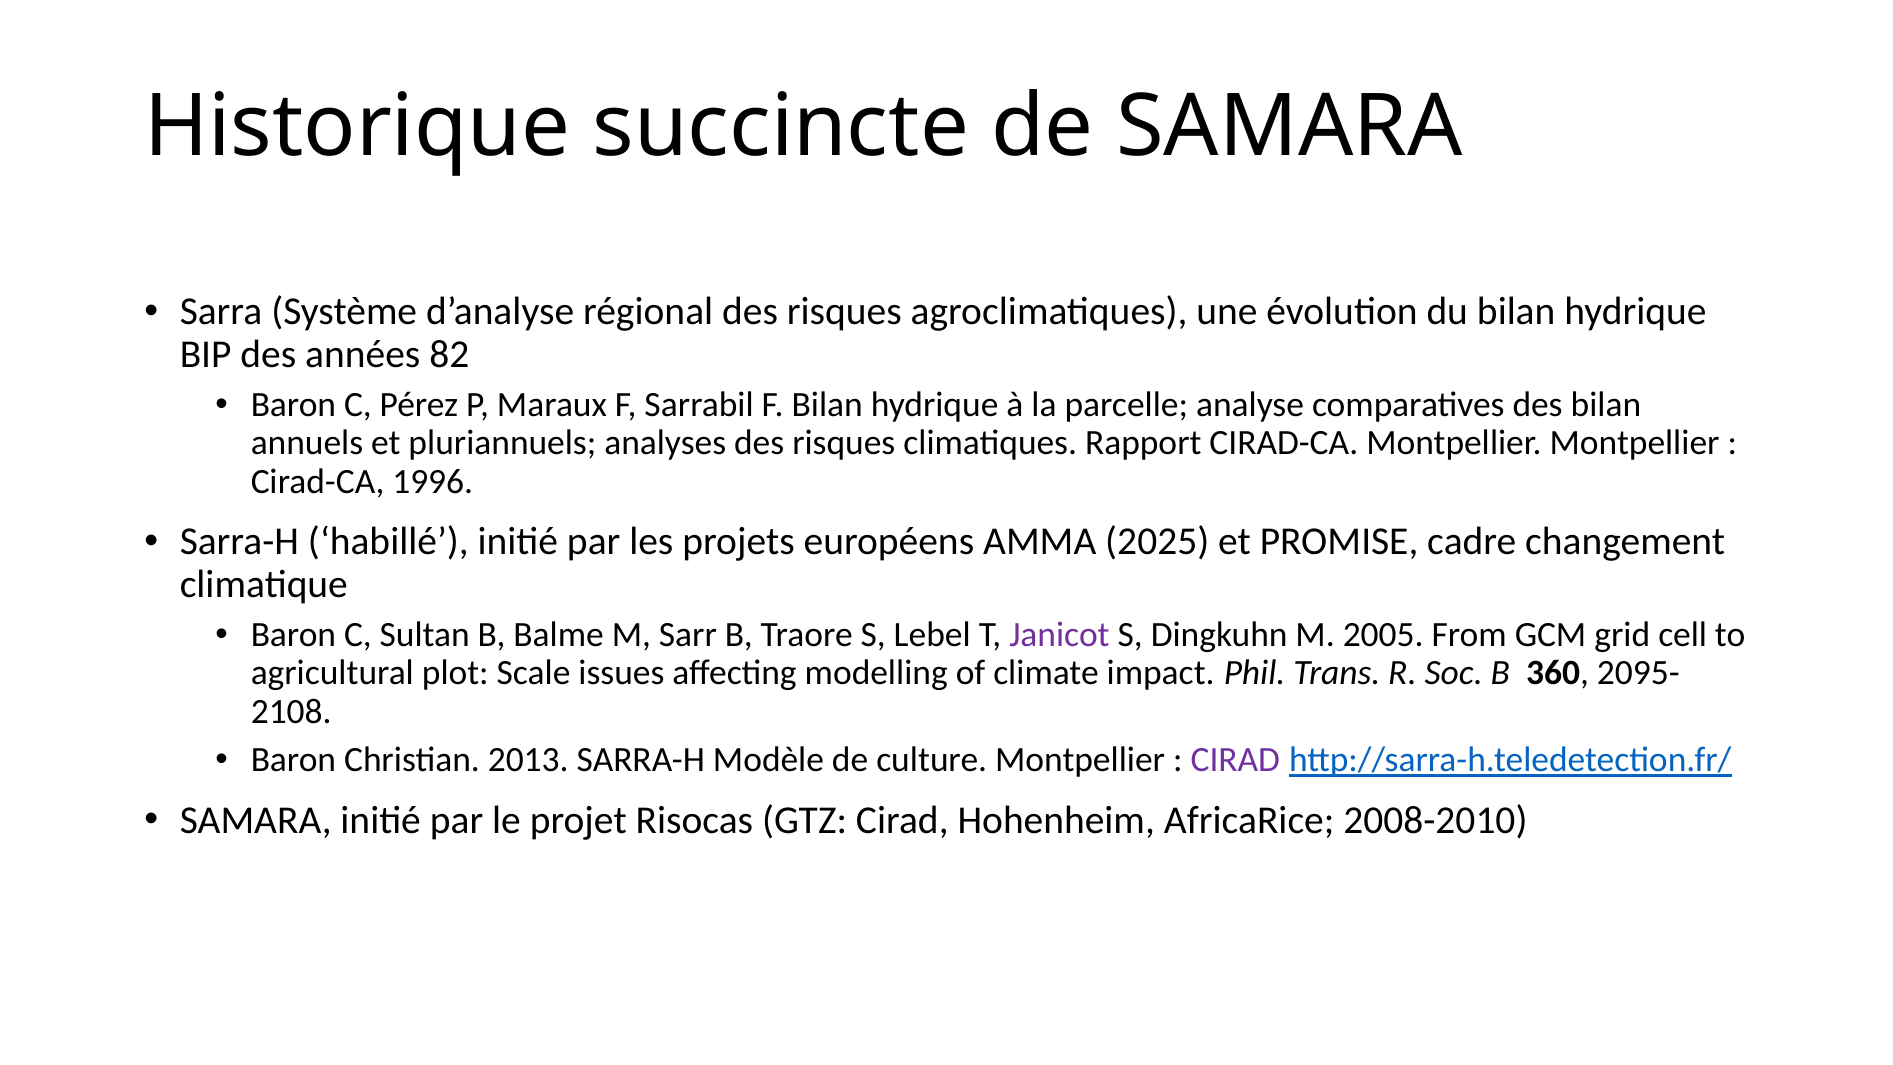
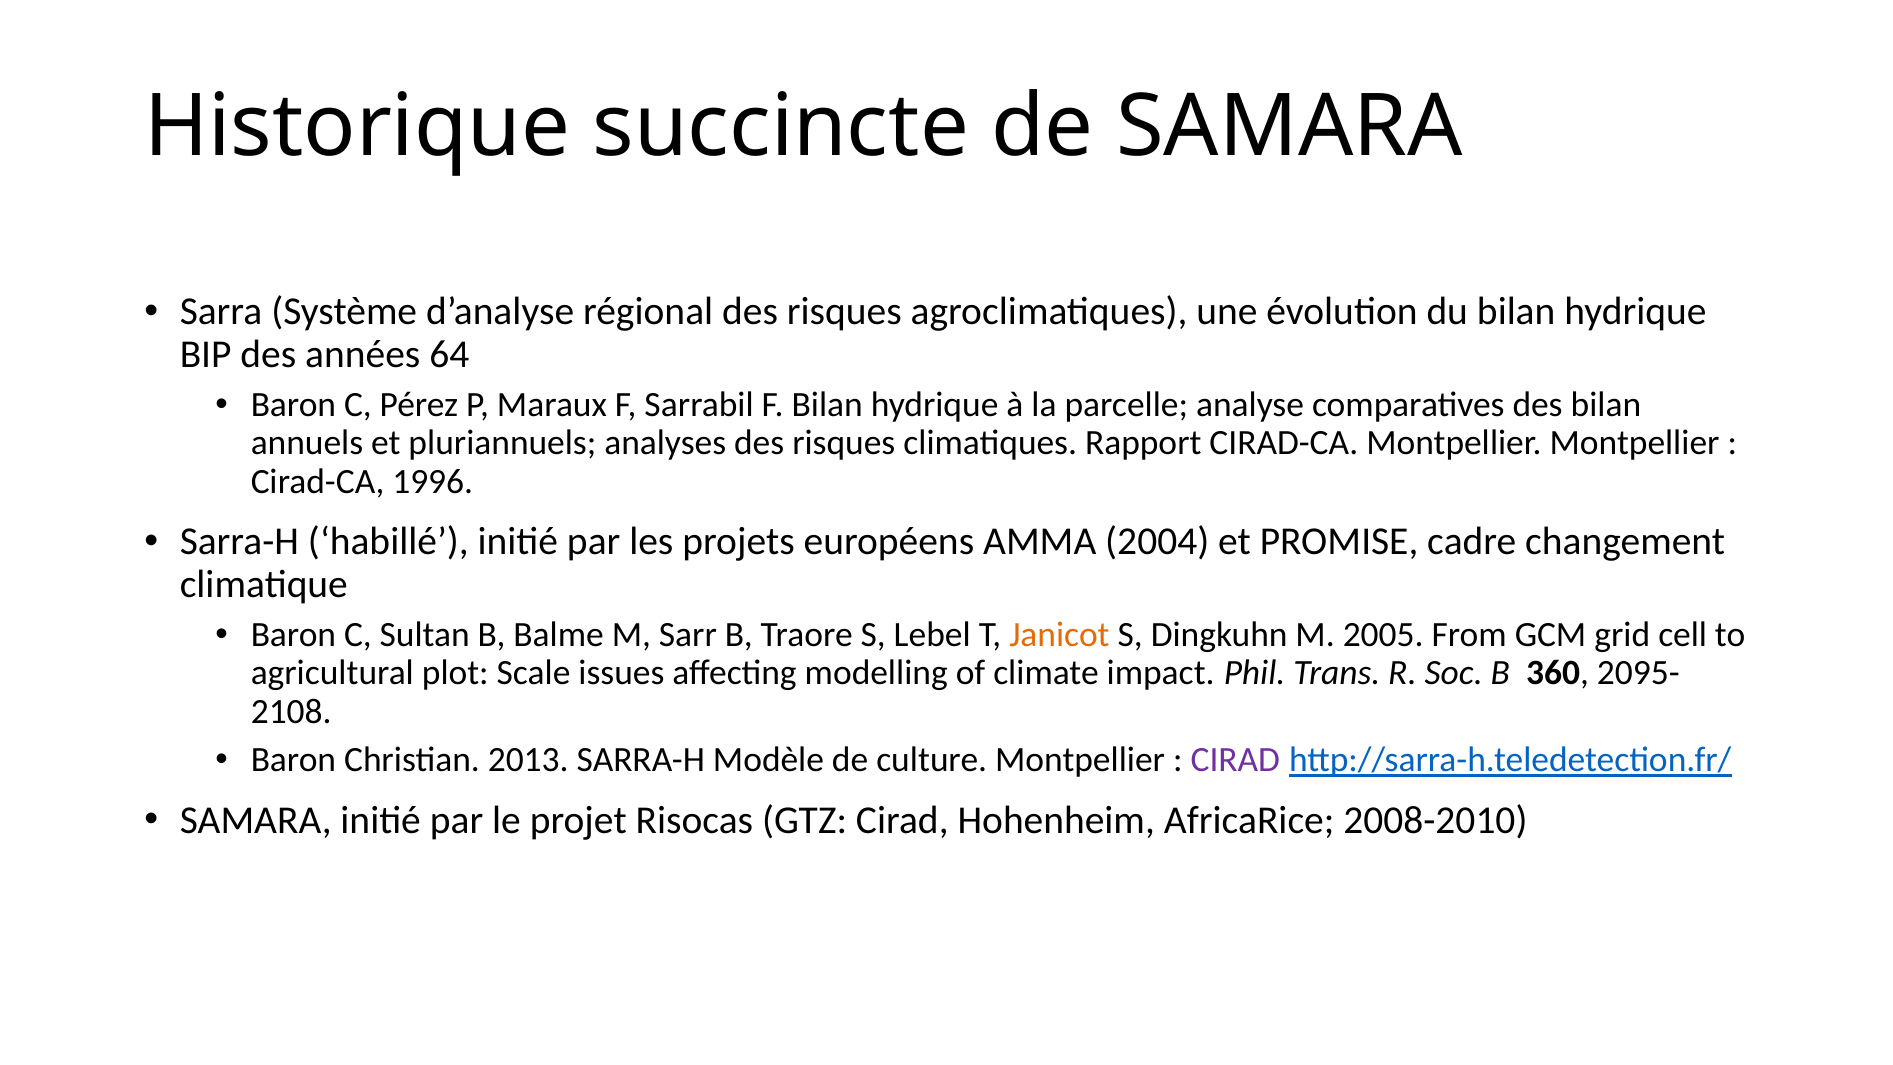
82: 82 -> 64 (449, 354)
2025: 2025 -> 2004 (1157, 542)
Janicot colour: purple -> orange (1059, 635)
